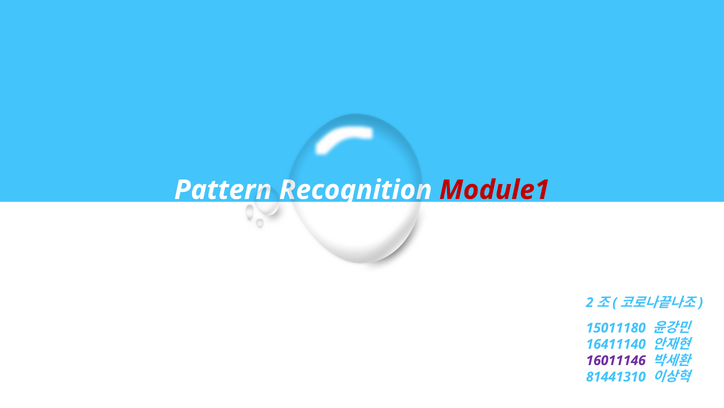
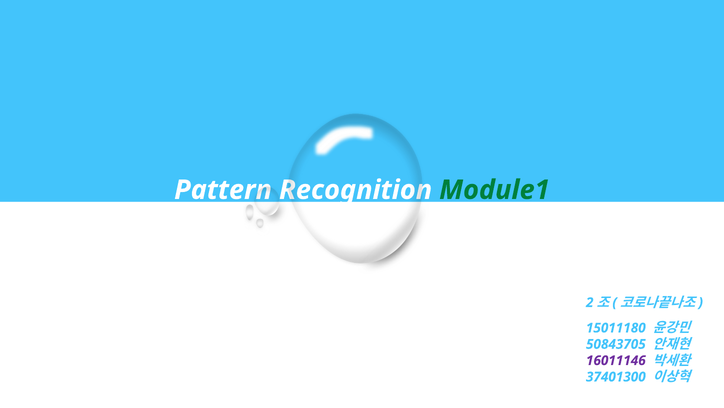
Module1 colour: red -> green (494, 190)
16411140: 16411140 -> 50843705 (616, 344)
81441310: 81441310 -> 37401300 (616, 376)
